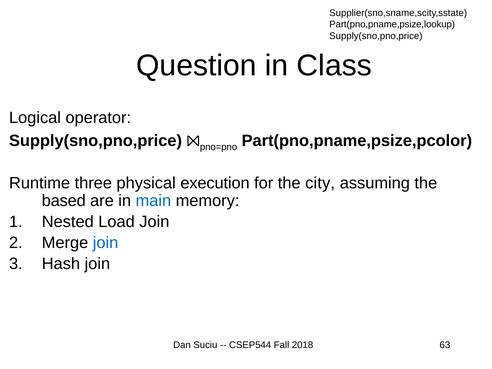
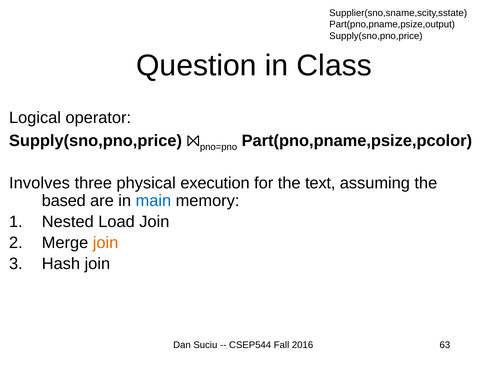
Part(pno,pname,psize,lookup: Part(pno,pname,psize,lookup -> Part(pno,pname,psize,output (392, 24)
Runtime: Runtime -> Involves (39, 183)
city: city -> text (320, 183)
join colour: blue -> orange (106, 243)
2018: 2018 -> 2016 (303, 345)
